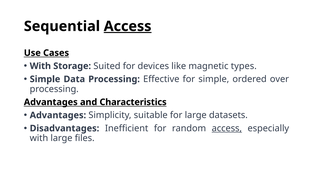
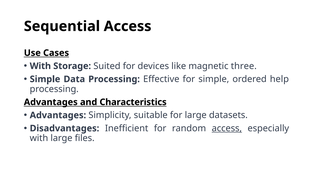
Access underline: present -> none (128, 26)
types: types -> three (244, 66)
over: over -> help (279, 79)
